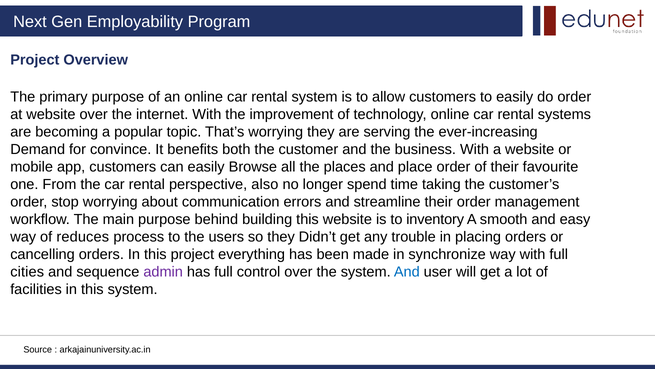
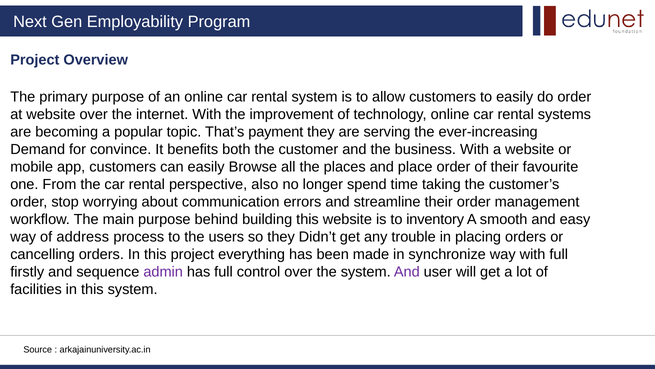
That’s worrying: worrying -> payment (276, 132)
reduces: reduces -> address (83, 237)
cities: cities -> firstly (27, 271)
And colour: blue -> purple (407, 271)
